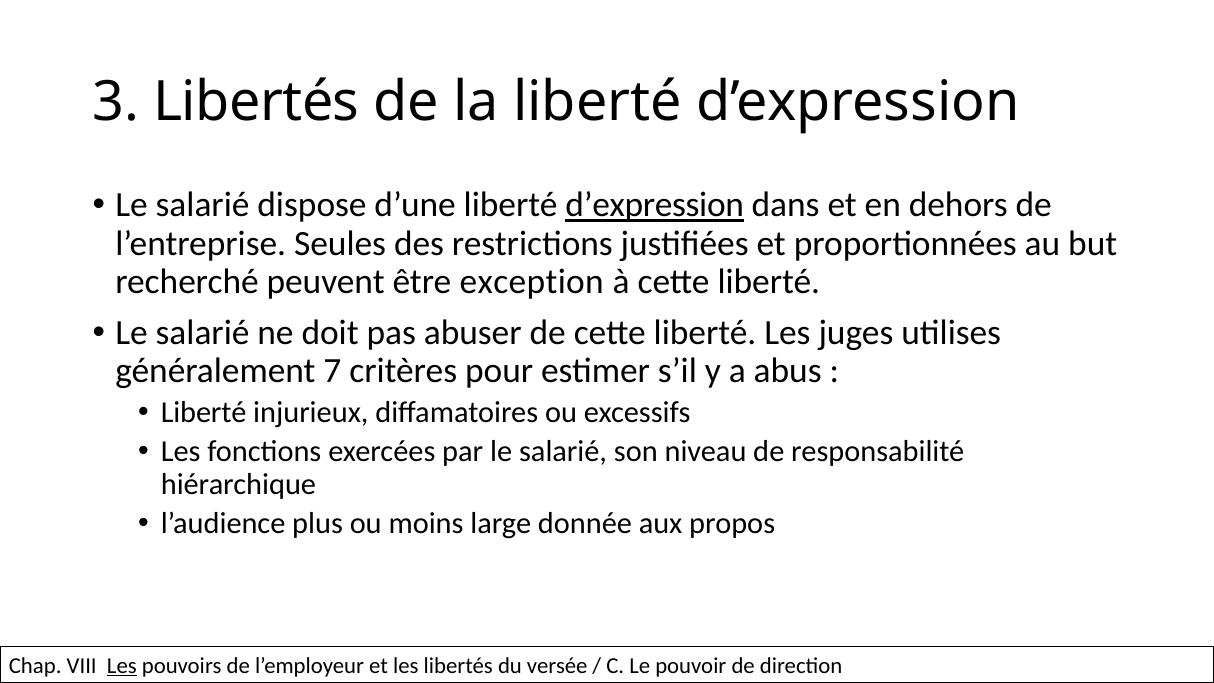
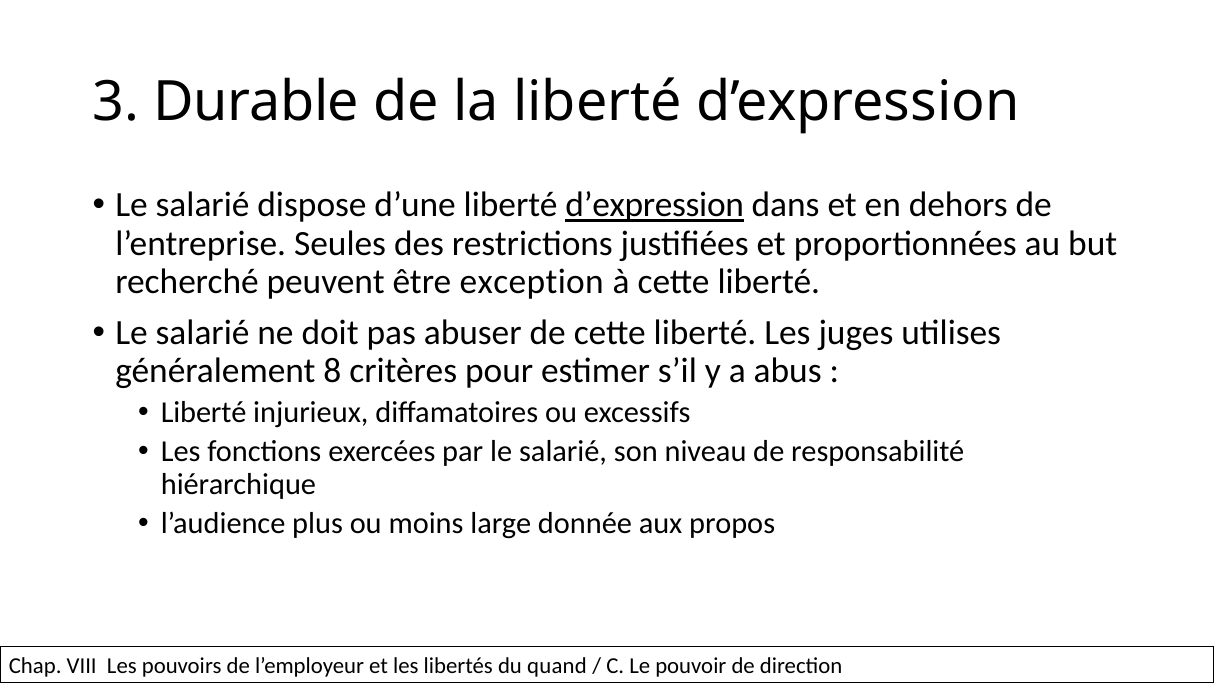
3 Libertés: Libertés -> Durable (256, 102)
7: 7 -> 8 (332, 371)
Les underline: present -> none (122, 666)
versée: versée -> quand (557, 666)
